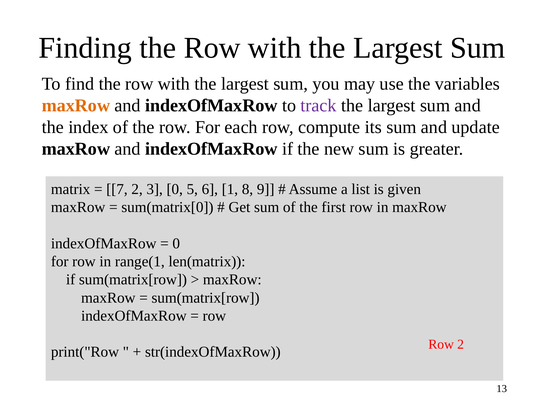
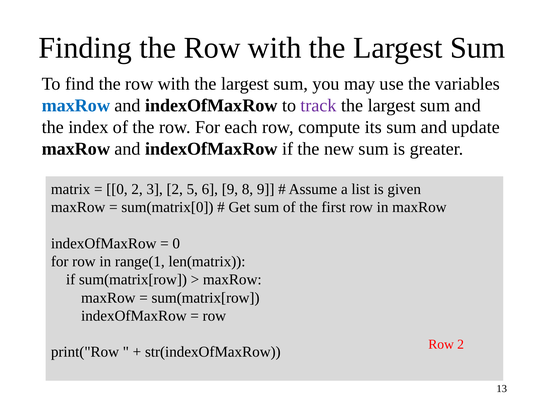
maxRow colour: orange -> blue (76, 105)
7: 7 -> 0 (117, 189)
3 0: 0 -> 2 (175, 189)
6 1: 1 -> 9 (230, 189)
